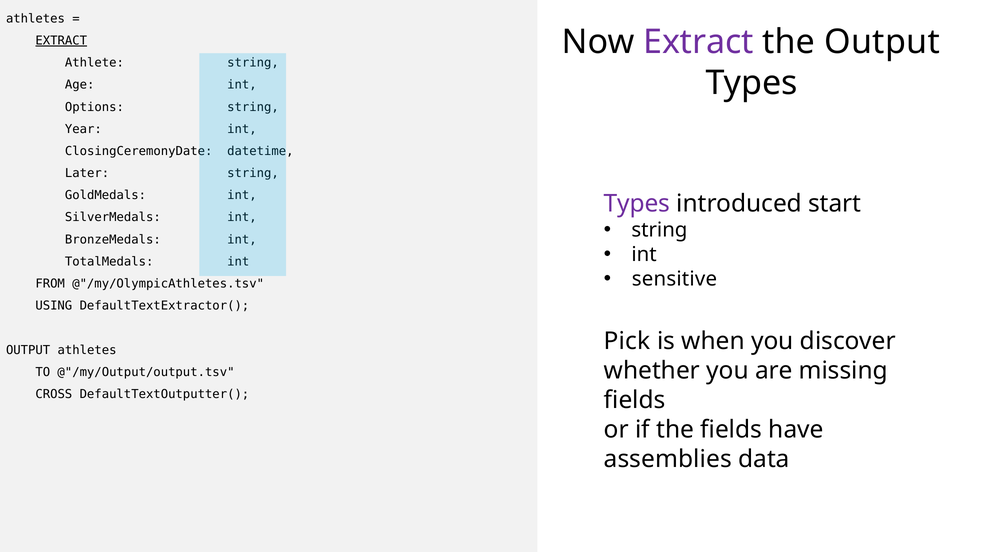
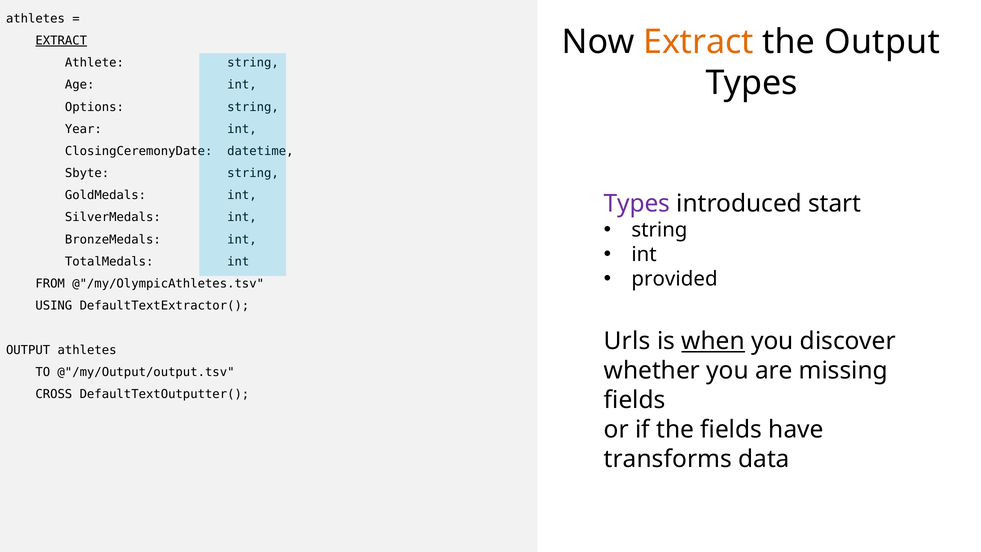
Extract colour: purple -> orange (698, 42)
Later: Later -> Sbyte (87, 173)
sensitive: sensitive -> provided (675, 279)
Pick: Pick -> Urls (627, 341)
when underline: none -> present (713, 341)
assemblies: assemblies -> transforms (668, 459)
